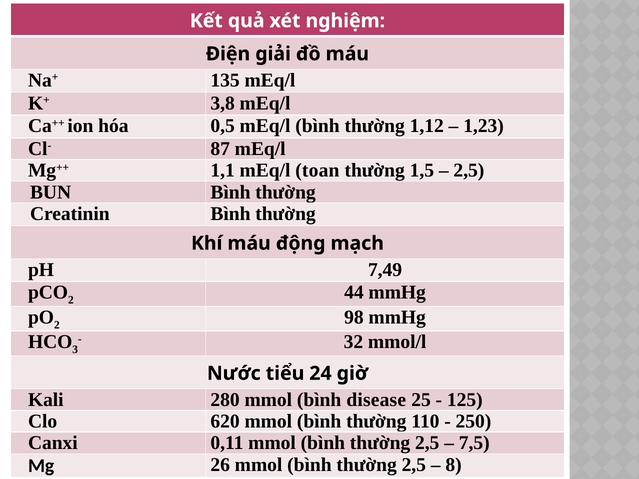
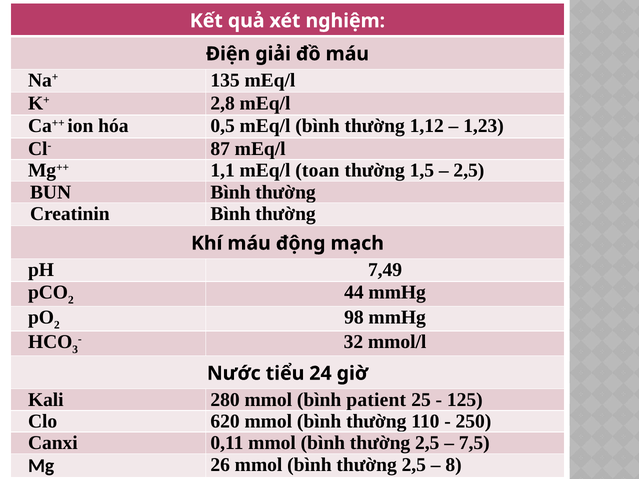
3,8: 3,8 -> 2,8 (223, 103)
disease: disease -> patient (376, 400)
